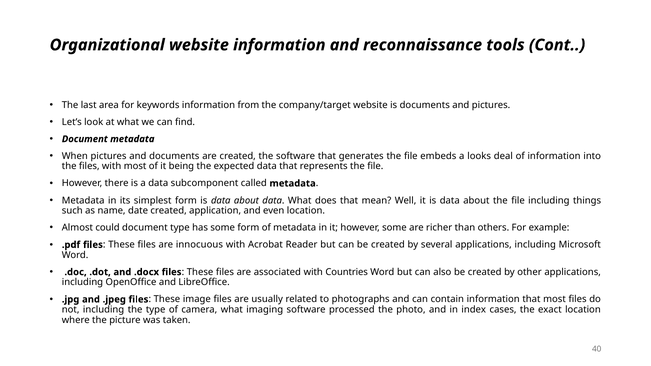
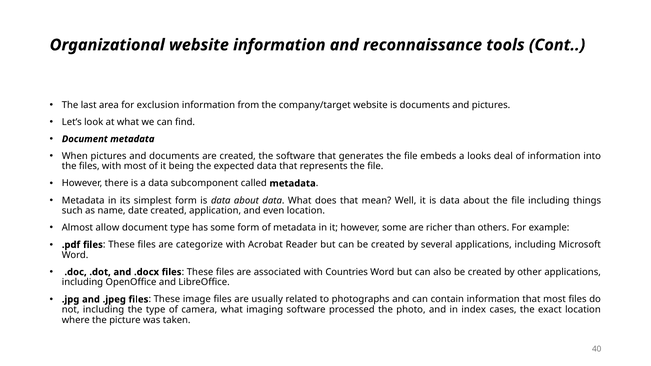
keywords: keywords -> exclusion (158, 105)
could: could -> allow (107, 228)
innocuous: innocuous -> categorize (199, 245)
